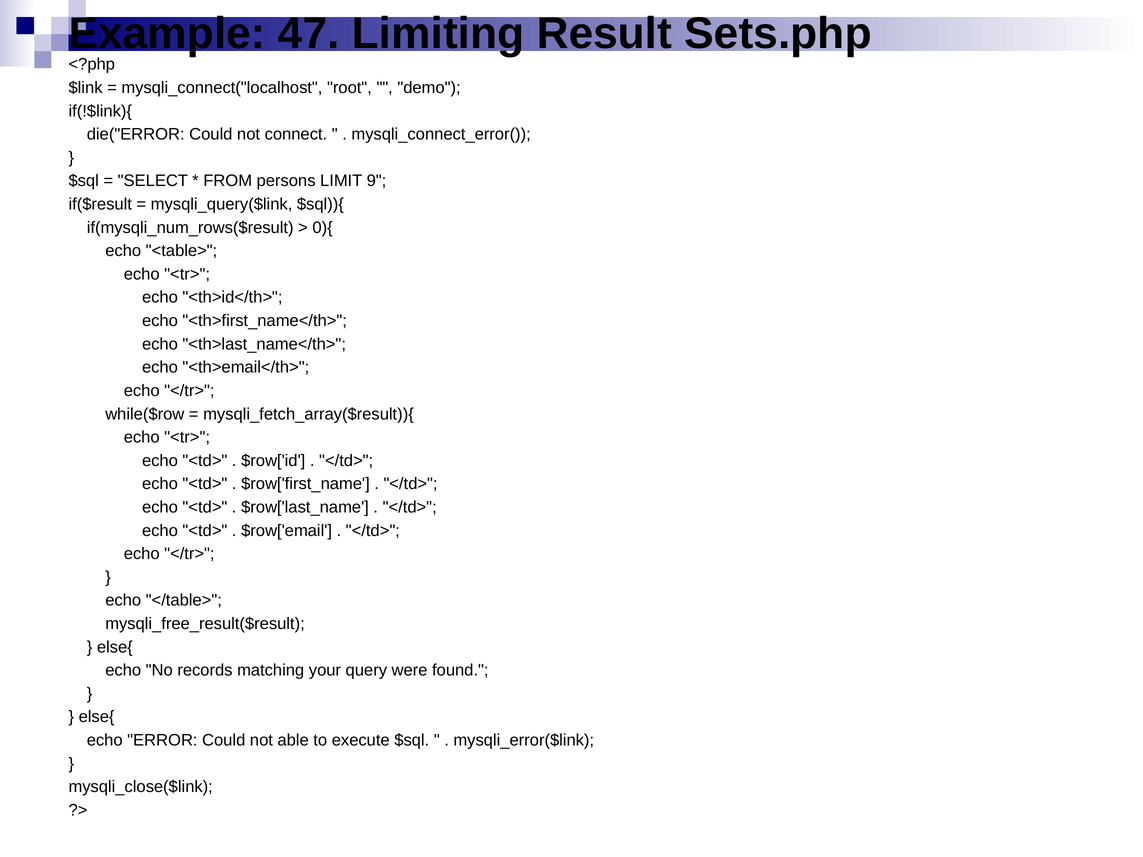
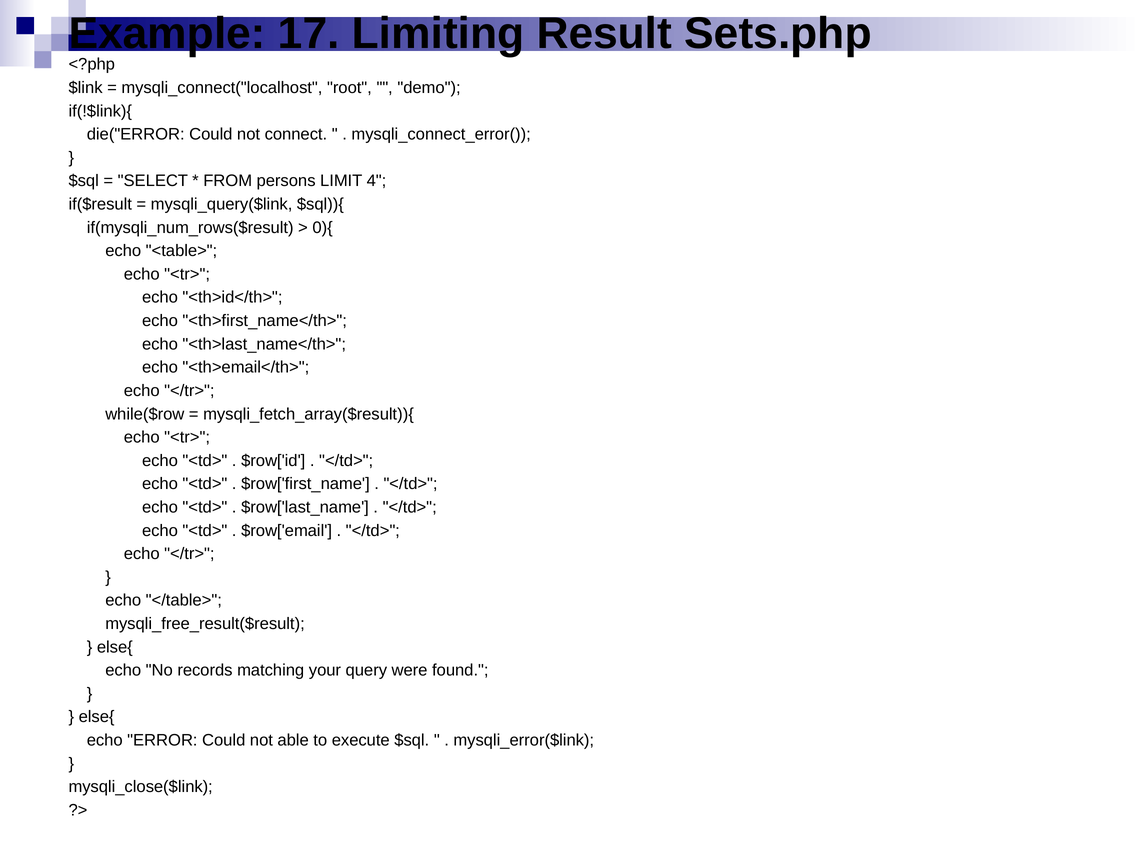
47: 47 -> 17 (309, 34)
9: 9 -> 4 (376, 181)
